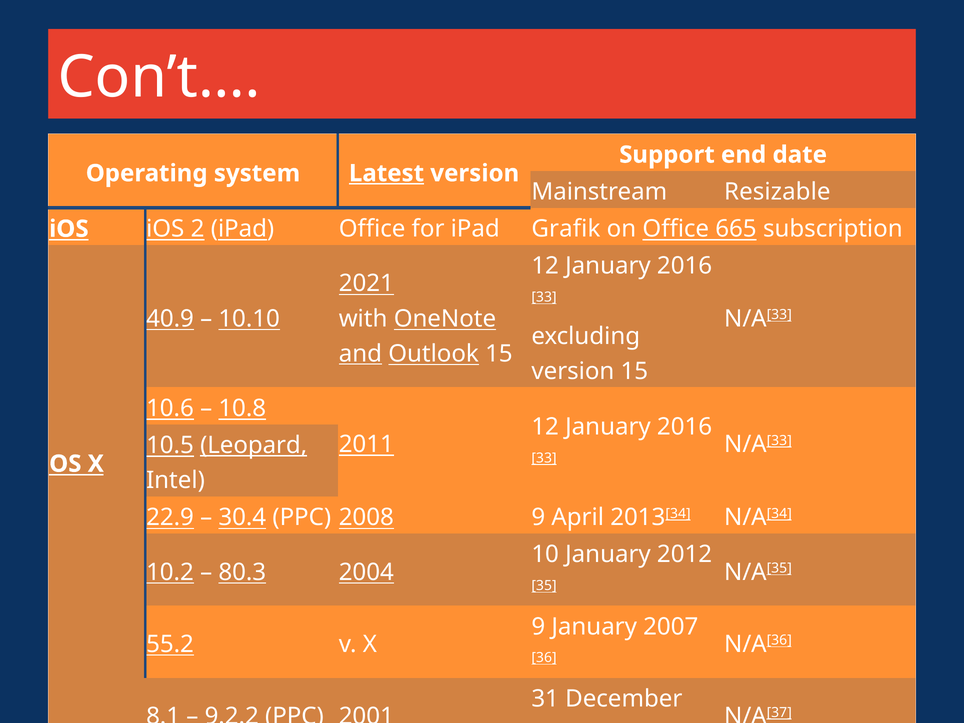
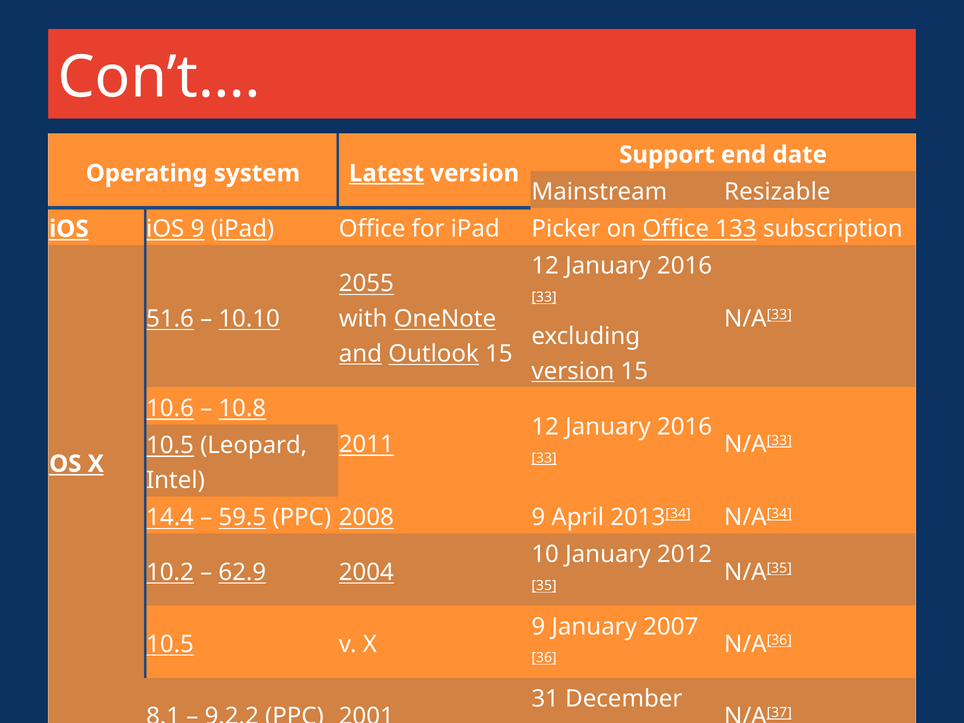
iOS 2: 2 -> 9 (198, 229)
Grafik: Grafik -> Picker (566, 229)
665: 665 -> 133 (736, 229)
2021: 2021 -> 2055 (366, 284)
40.9: 40.9 -> 51.6 (170, 319)
version underline: none -> present (573, 371)
Leopard underline: present -> none (254, 445)
22.9: 22.9 -> 14.4 (170, 517)
30.4: 30.4 -> 59.5 (242, 517)
80.3: 80.3 -> 62.9 (242, 572)
55.2: 55.2 -> 10.5 (170, 644)
